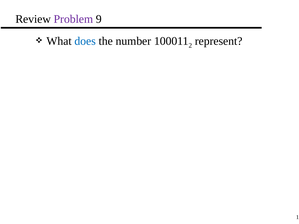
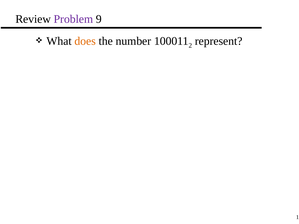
does colour: blue -> orange (85, 41)
